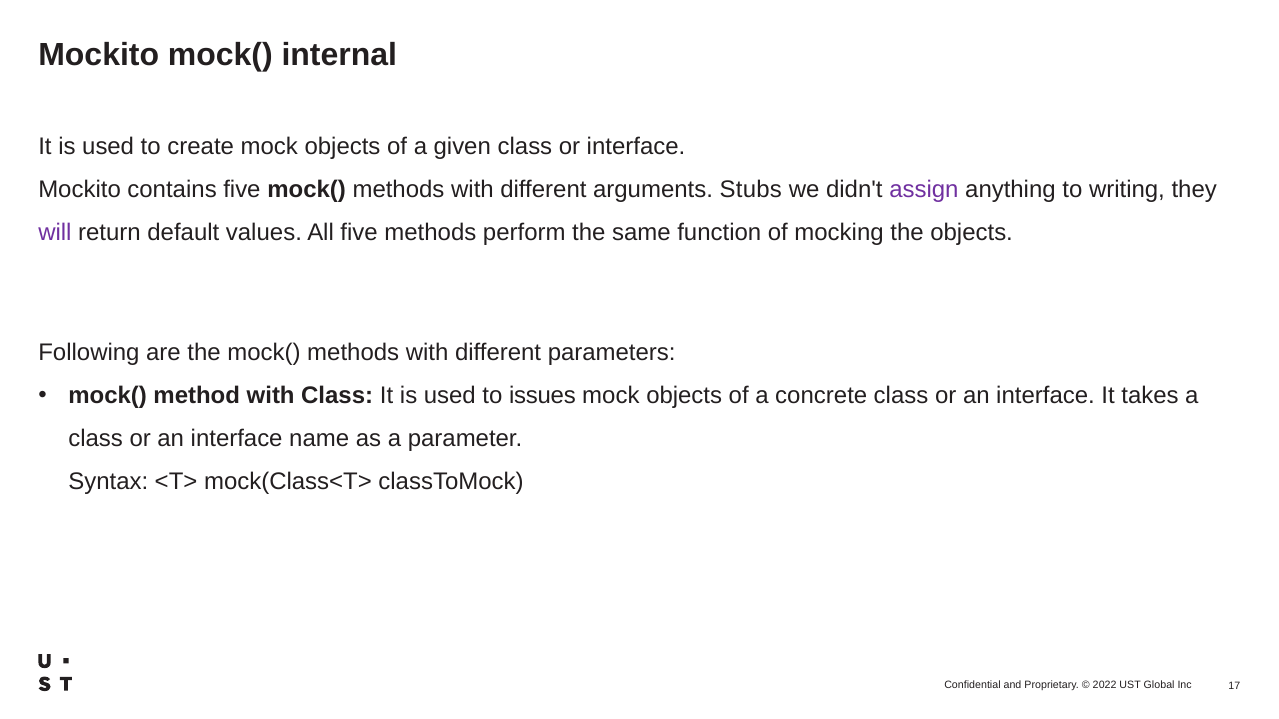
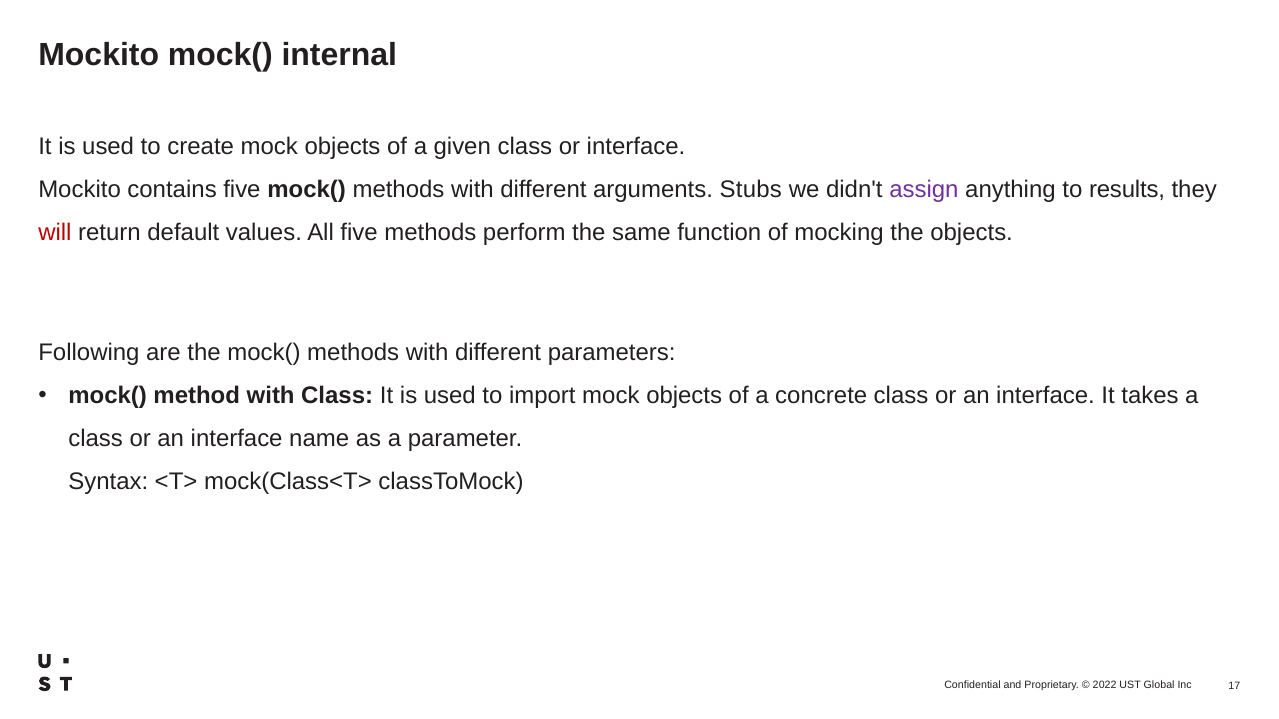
writing: writing -> results (1127, 190)
will colour: purple -> red (55, 233)
issues: issues -> import (542, 396)
